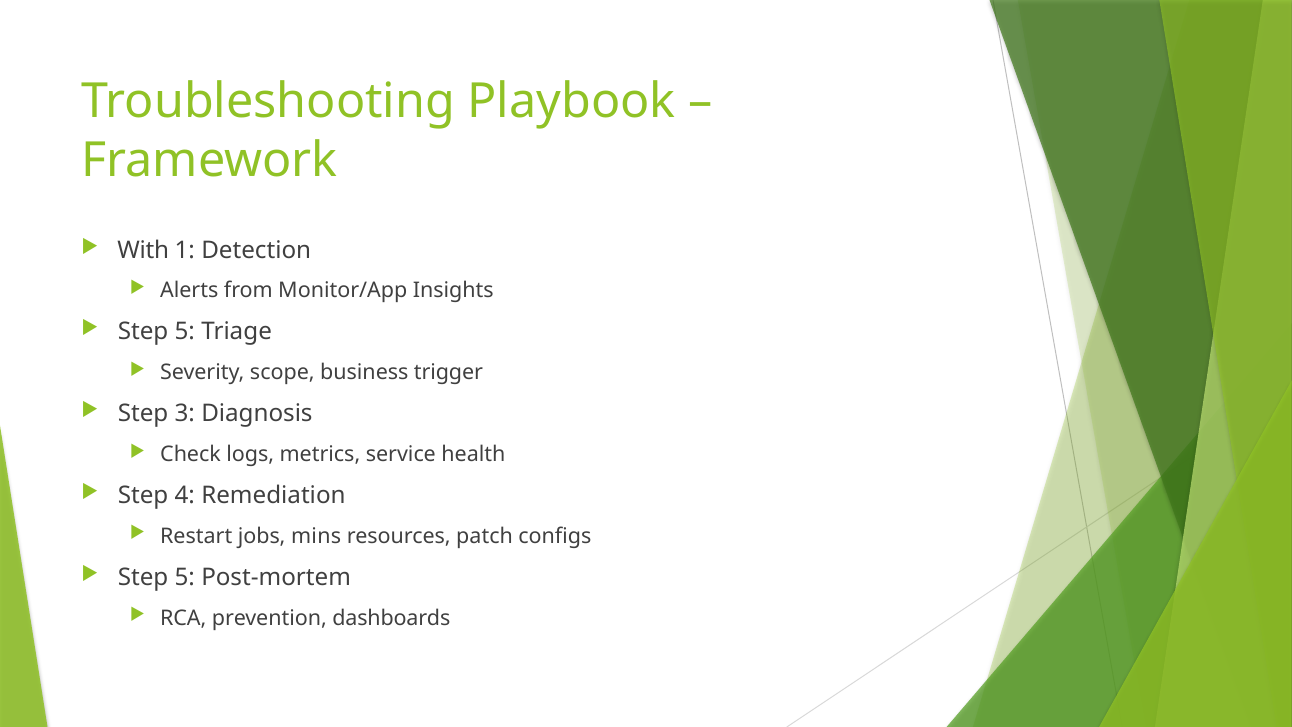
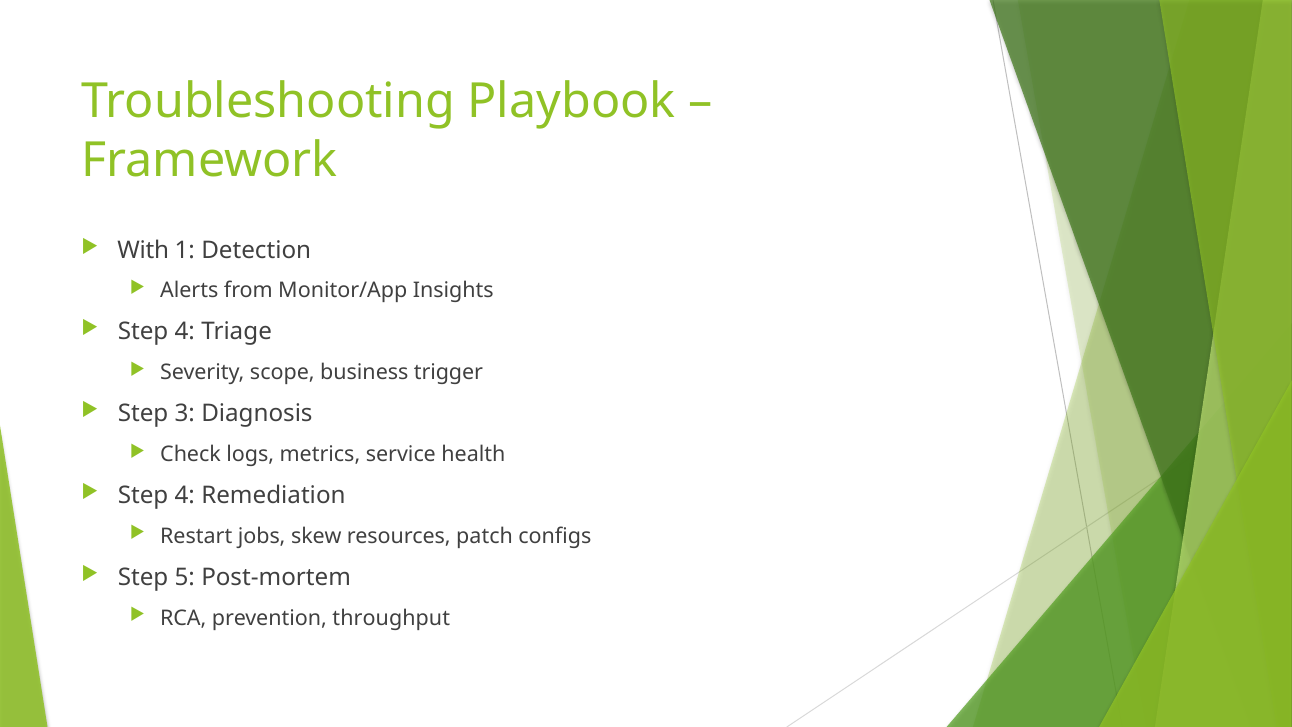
5: 5 -> 4 (185, 332)
mins: mins -> skew (316, 536)
dashboards: dashboards -> throughput (391, 618)
